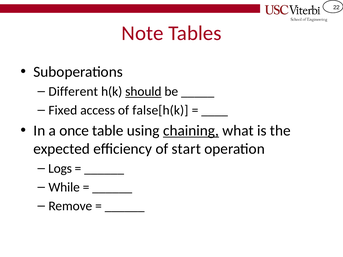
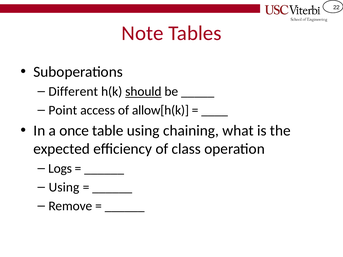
Fixed: Fixed -> Point (63, 110)
false[h(k: false[h(k -> allow[h(k (160, 110)
chaining underline: present -> none (191, 131)
start: start -> class (186, 149)
While: While -> Using (64, 187)
